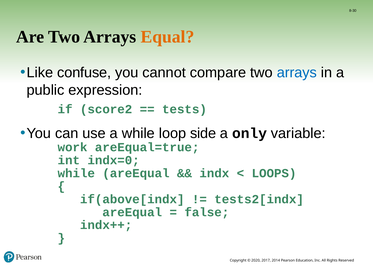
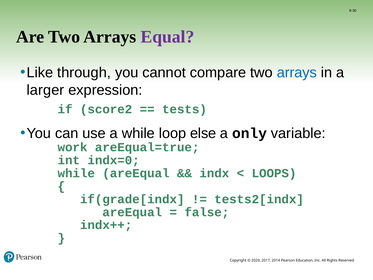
Equal colour: orange -> purple (167, 37)
confuse: confuse -> through (84, 73)
public: public -> larger (45, 90)
side: side -> else (203, 133)
if(above[indx: if(above[indx -> if(grade[indx (132, 199)
